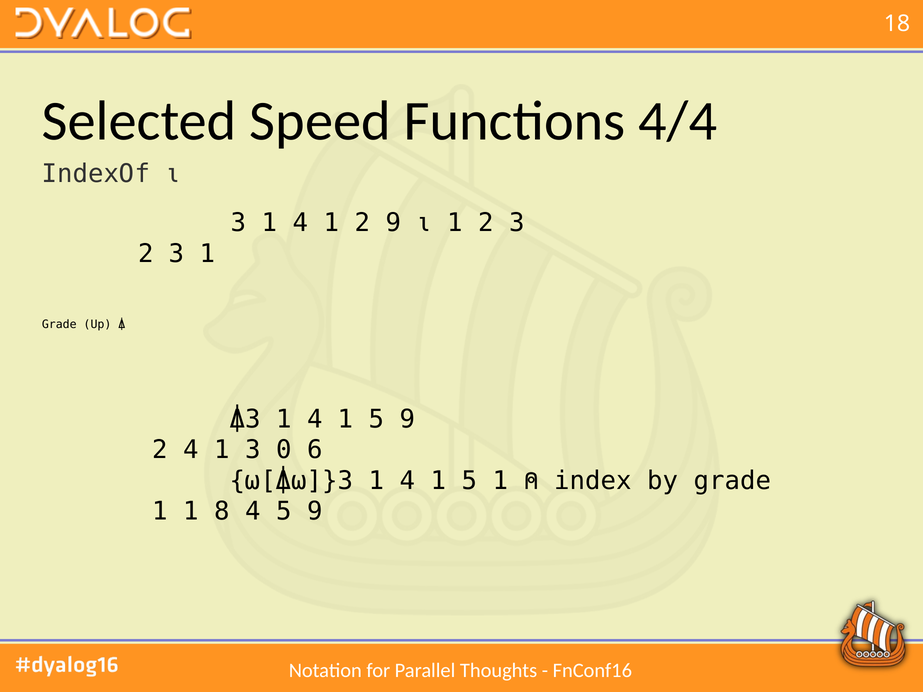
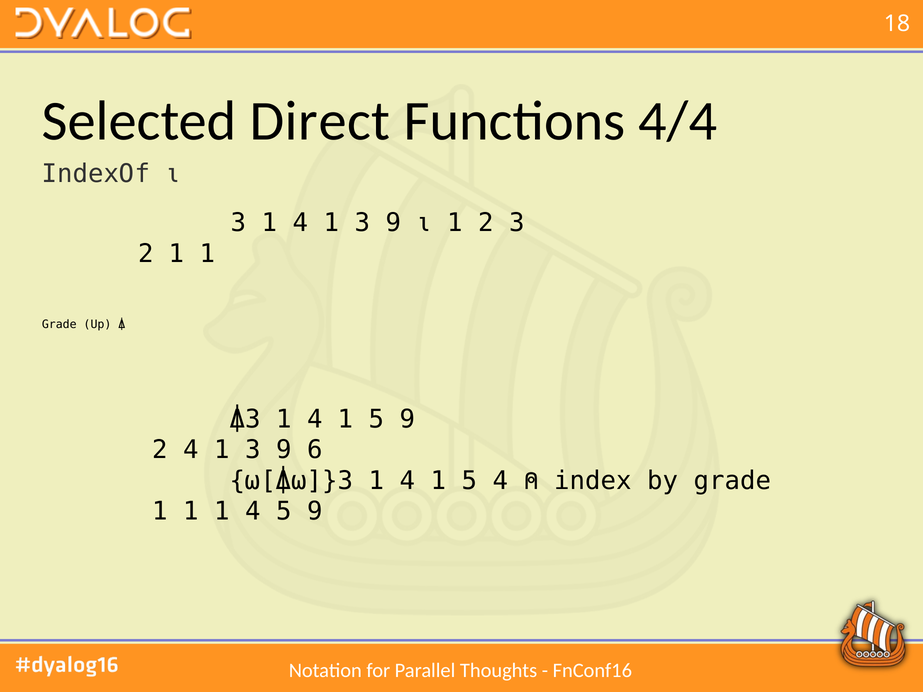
Speed: Speed -> Direct (320, 121)
1 4 1 2: 2 -> 3 (362, 223)
3: 3 -> 1 (177, 254)
0: 0 -> 9 (284, 450)
5 1: 1 -> 4 (500, 481)
1 1 8: 8 -> 1 (222, 512)
